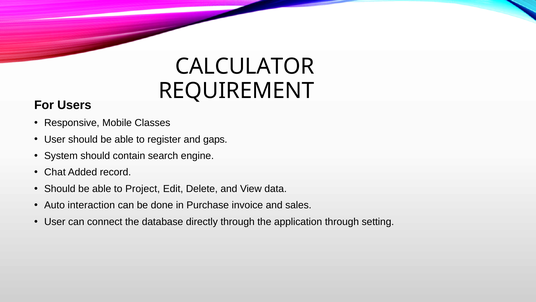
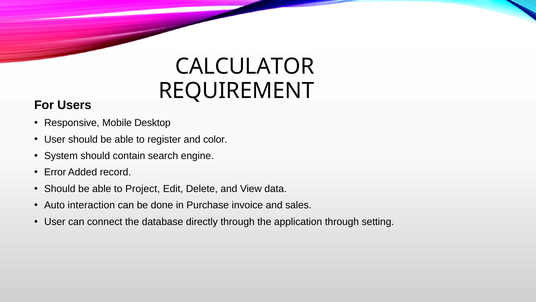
Classes: Classes -> Desktop (153, 123)
gaps: gaps -> color (215, 139)
Chat: Chat -> Error (55, 172)
